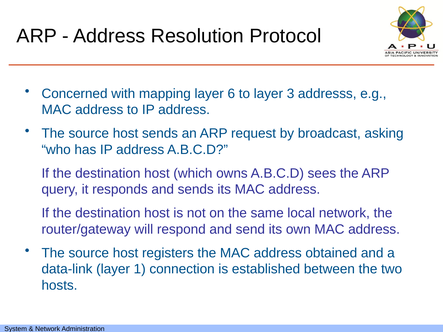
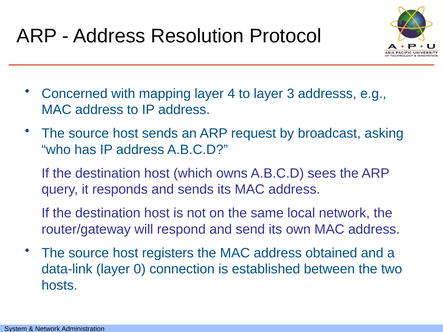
6: 6 -> 4 (231, 94)
1: 1 -> 0 (140, 269)
